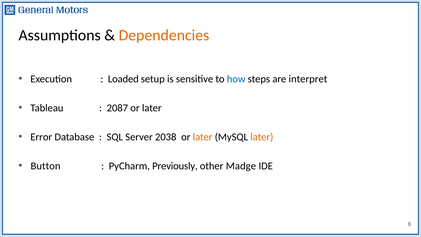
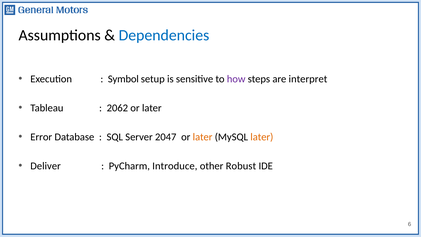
Dependencies colour: orange -> blue (164, 35)
Loaded: Loaded -> Symbol (123, 79)
how colour: blue -> purple (236, 79)
2087: 2087 -> 2062 (117, 108)
2038: 2038 -> 2047 (166, 137)
Button: Button -> Deliver (46, 166)
Previously: Previously -> Introduce (175, 166)
Madge: Madge -> Robust (241, 166)
